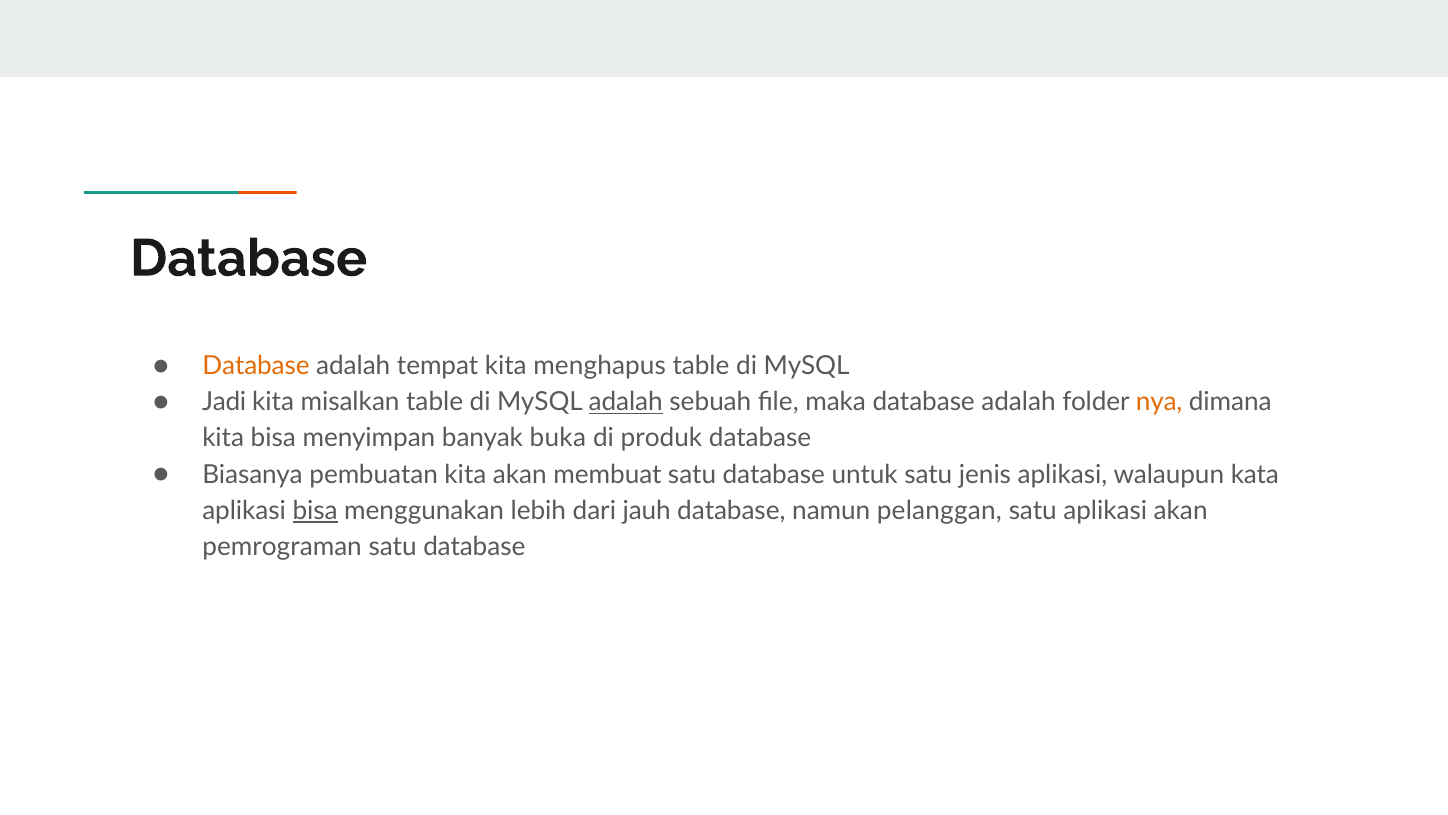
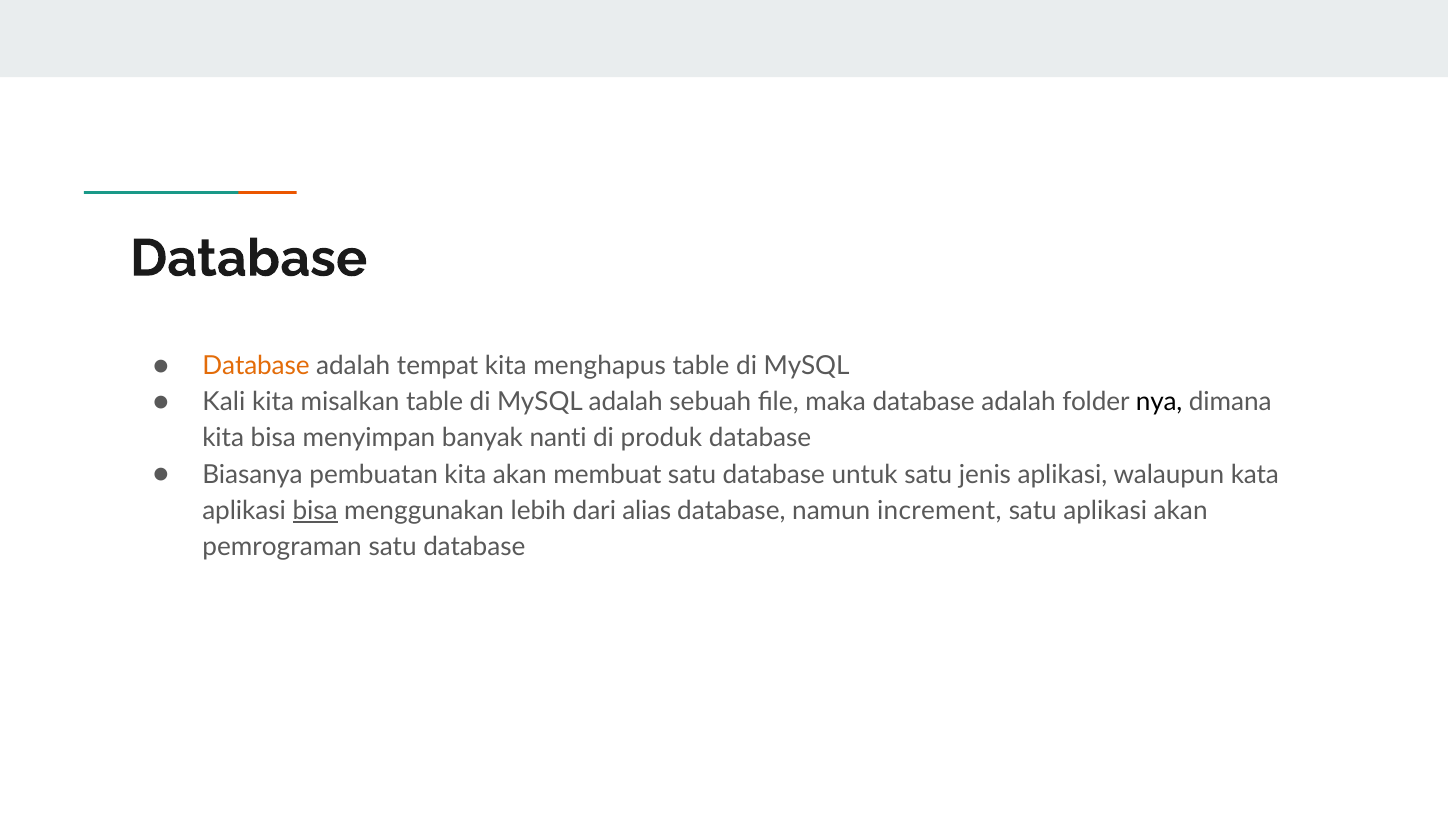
Jadi: Jadi -> Kali (224, 402)
adalah underline: present -> none (626, 402)
nya colour: orange -> black (1159, 402)
buka: buka -> nanti (558, 438)
jauh: jauh -> alias (647, 510)
pelanggan: pelanggan -> increment (939, 510)
